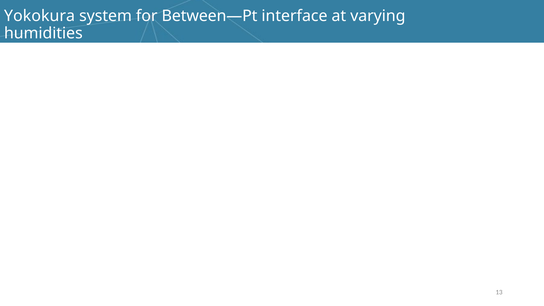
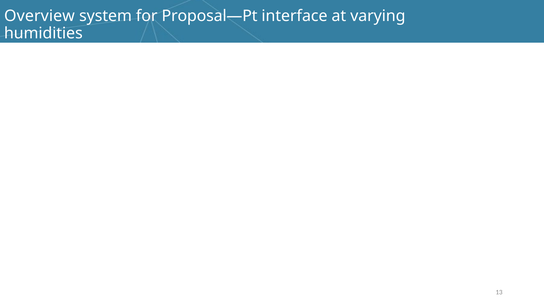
Yokokura: Yokokura -> Overview (39, 16)
Between—Pt: Between—Pt -> Proposal—Pt (210, 16)
